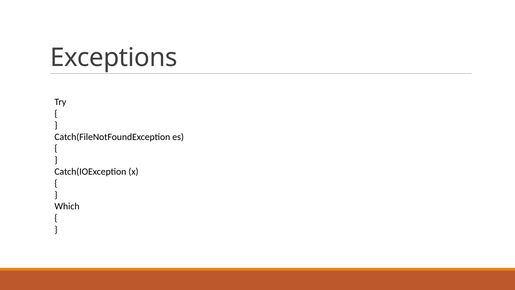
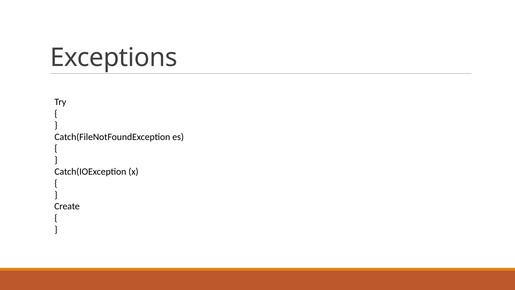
Which: Which -> Create (67, 206)
